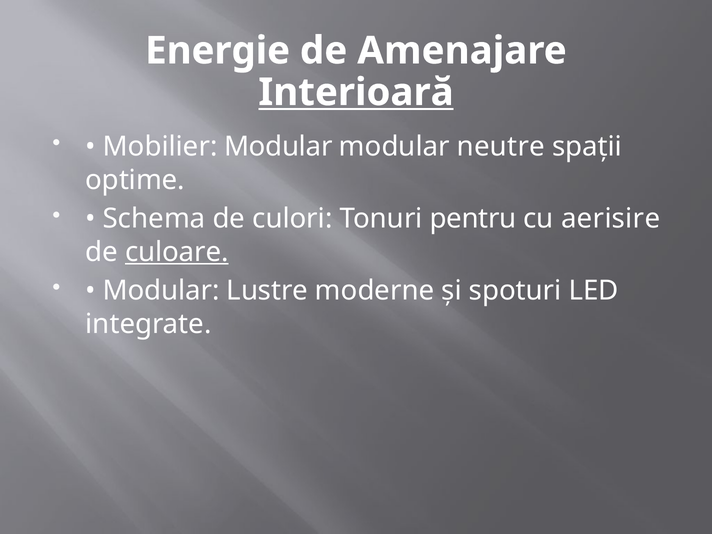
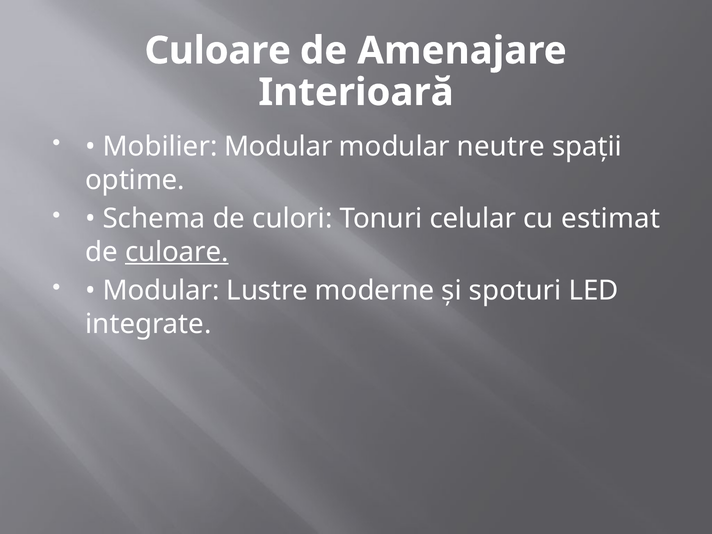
Energie: Energie -> Culoare (218, 51)
Interioară underline: present -> none (356, 92)
pentru: pentru -> celular (473, 219)
aerisire: aerisire -> estimat (611, 219)
